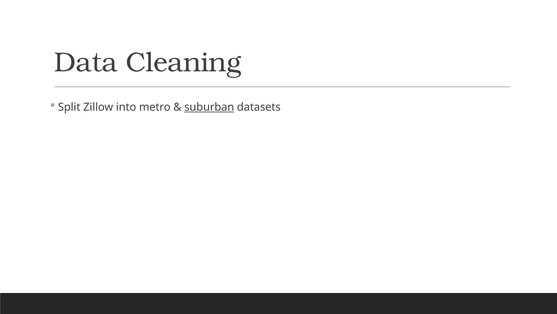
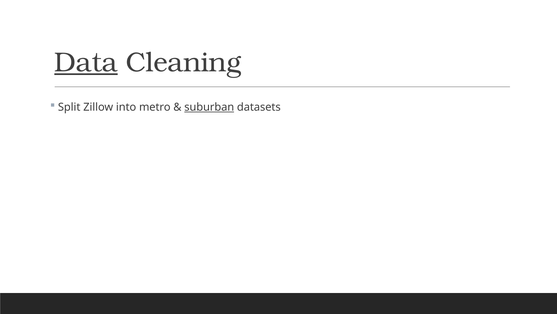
Data underline: none -> present (86, 62)
